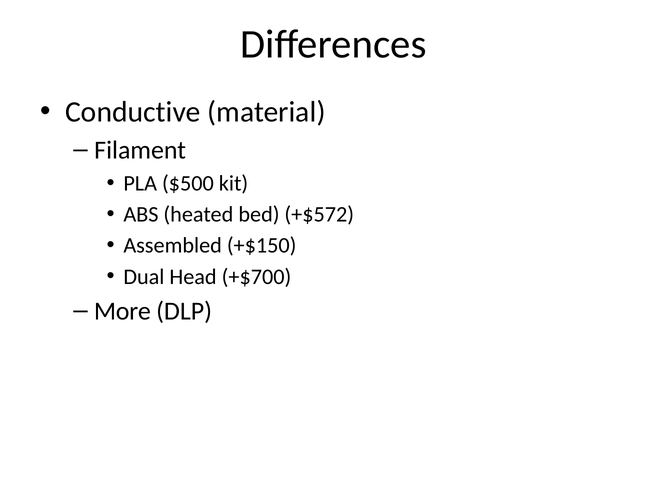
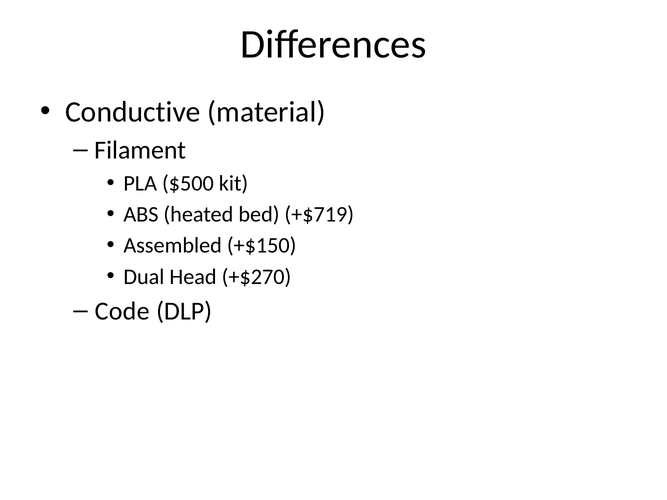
+$572: +$572 -> +$719 (319, 215)
+$700: +$700 -> +$270 (256, 277)
More: More -> Code (122, 311)
